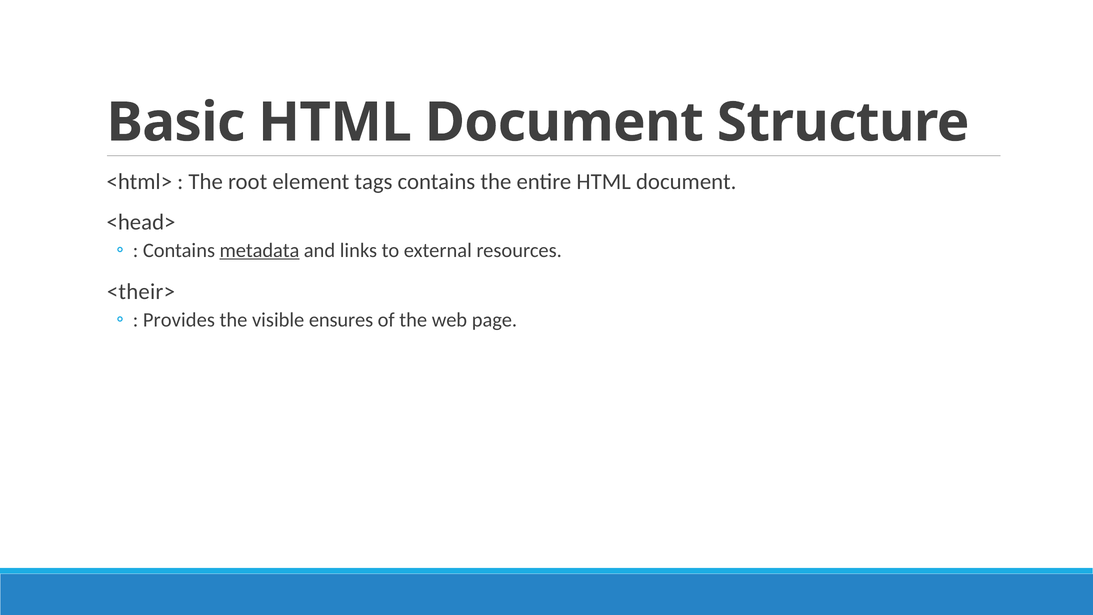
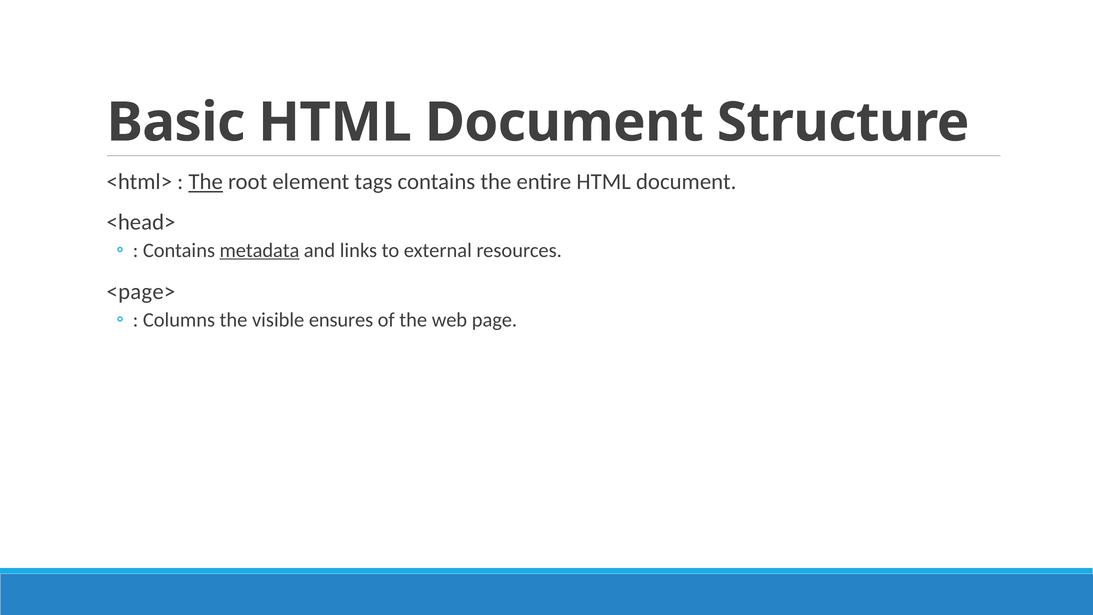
The underline: none -> present (206, 182)
<their>: <their> -> <page> (141, 292)
Provides: Provides -> Columns (179, 320)
